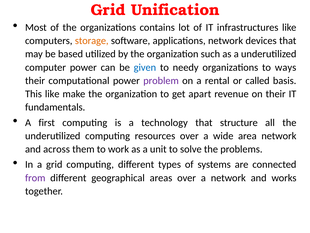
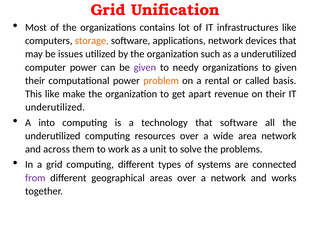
based: based -> issues (71, 54)
given colour: blue -> purple (145, 67)
to ways: ways -> given (286, 67)
problem colour: purple -> orange (161, 80)
fundamentals: fundamentals -> underutilized (55, 107)
first: first -> into (47, 122)
that structure: structure -> software (239, 122)
